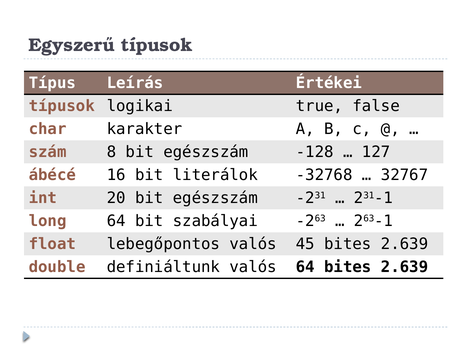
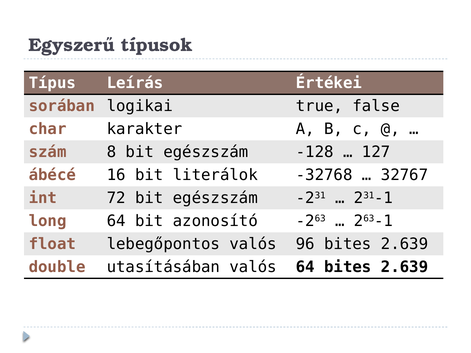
típusok: típusok -> sorában (62, 106)
20: 20 -> 72 (116, 198)
szabályai: szabályai -> azonosító (215, 221)
45: 45 -> 96 (305, 244)
definiáltunk: definiáltunk -> utasításában (163, 267)
